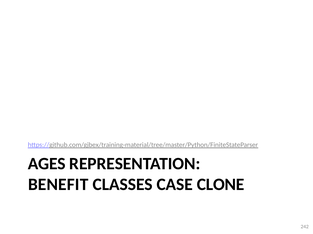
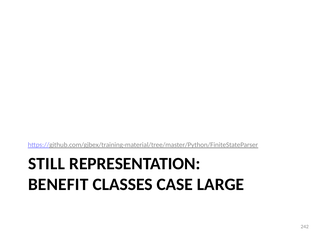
AGES: AGES -> STILL (46, 164)
CLONE: CLONE -> LARGE (221, 185)
